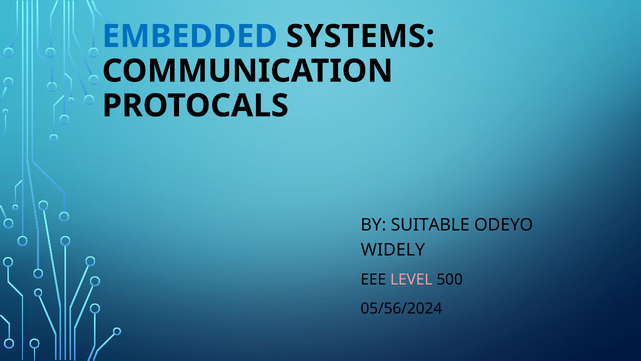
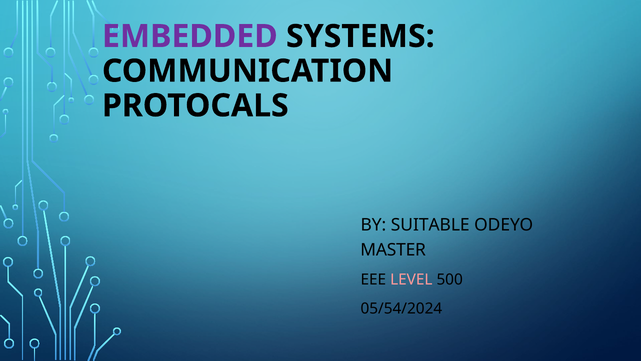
EMBEDDED colour: blue -> purple (190, 36)
WIDELY: WIDELY -> MASTER (393, 250)
05/56/2024: 05/56/2024 -> 05/54/2024 (401, 308)
